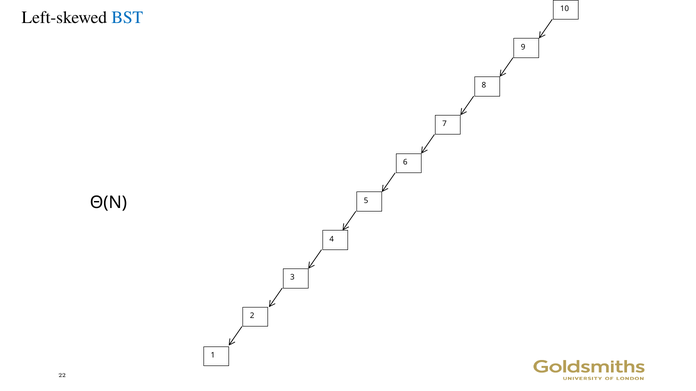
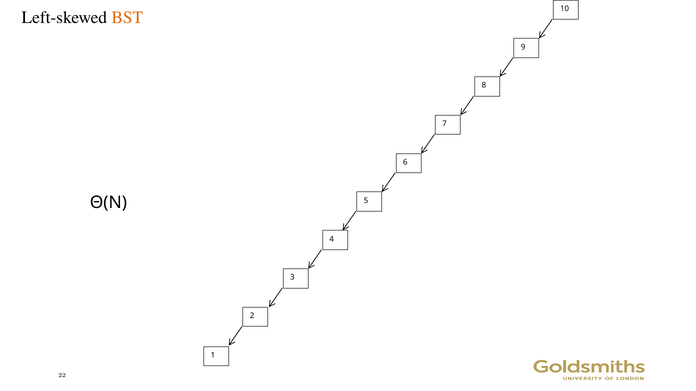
BST colour: blue -> orange (127, 18)
